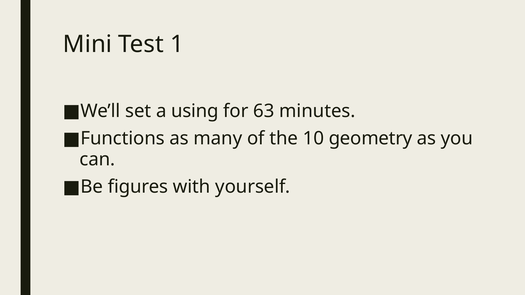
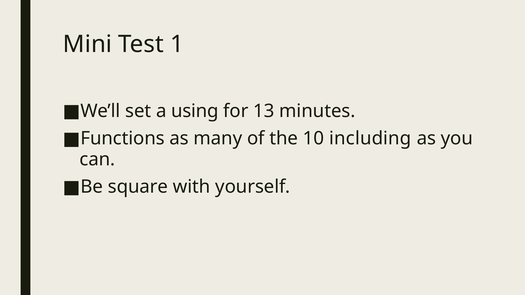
63: 63 -> 13 (264, 111)
geometry: geometry -> including (370, 139)
figures: figures -> square (138, 187)
